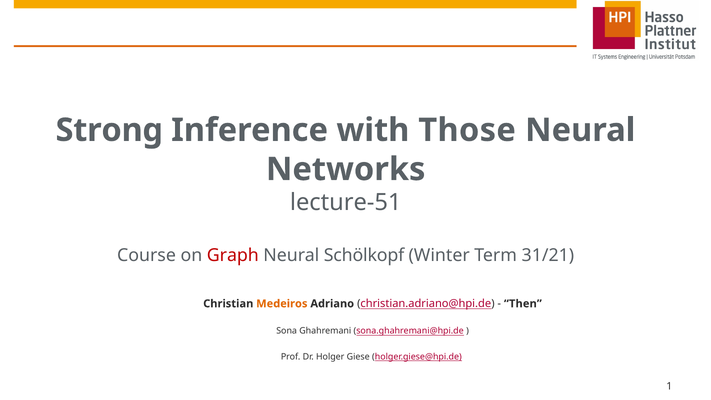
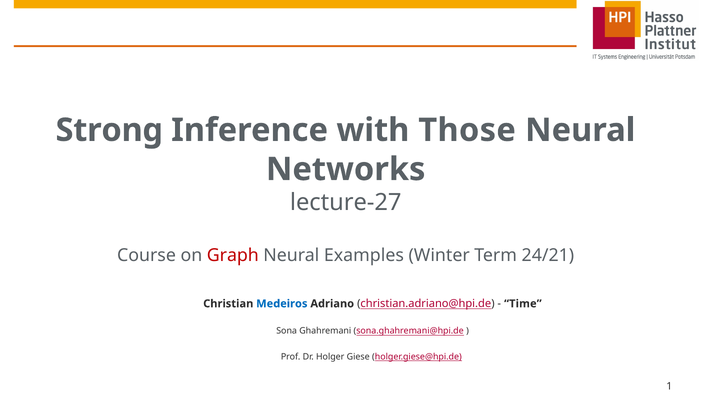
lecture-51: lecture-51 -> lecture-27 (346, 202)
Schölkopf: Schölkopf -> Examples (364, 255)
31/21: 31/21 -> 24/21 (548, 255)
Medeiros colour: orange -> blue (282, 304)
Then: Then -> Time (523, 304)
